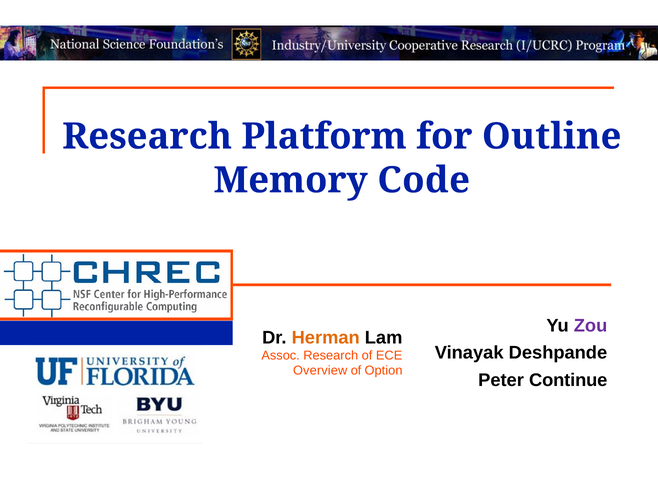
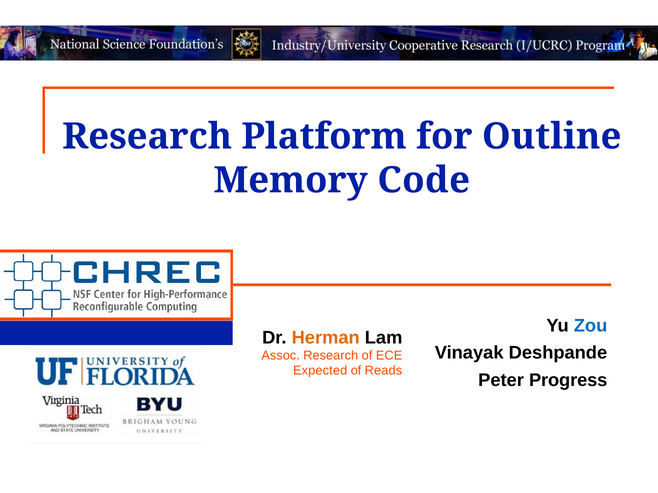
Zou colour: purple -> blue (591, 326)
Overview: Overview -> Expected (320, 371)
Option: Option -> Reads (383, 371)
Continue: Continue -> Progress (568, 381)
